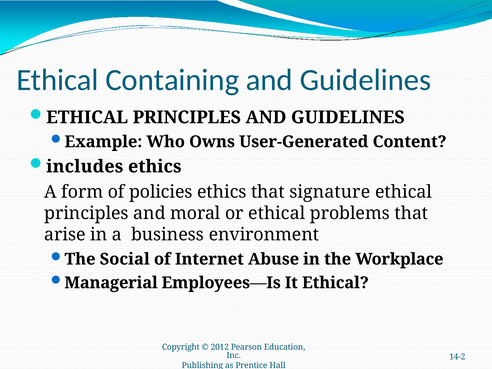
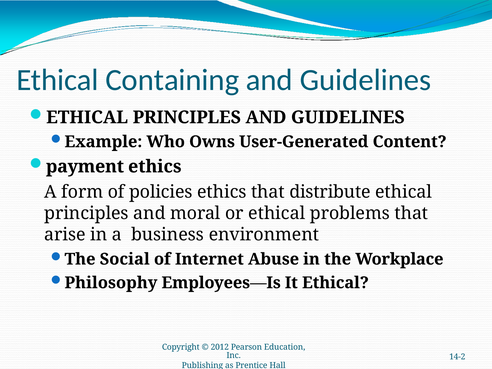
includes: includes -> payment (85, 167)
signature: signature -> distribute (330, 192)
Managerial: Managerial -> Philosophy (111, 283)
